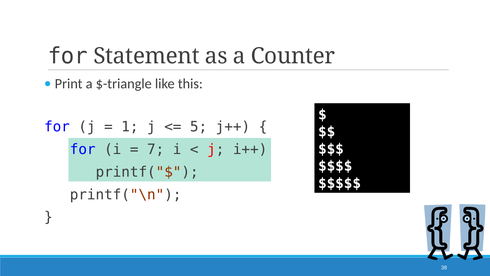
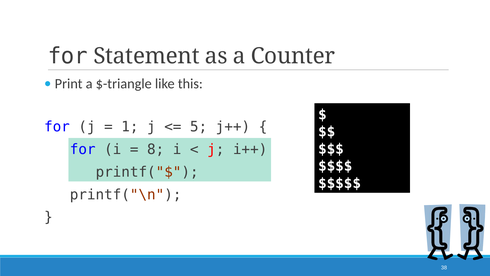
7: 7 -> 8 (156, 149)
